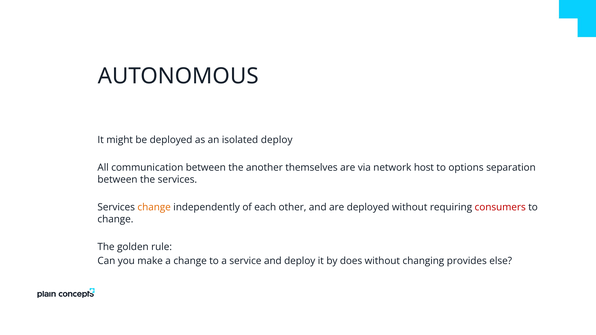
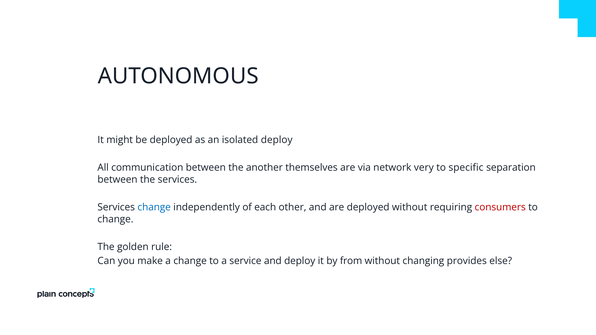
host: host -> very (424, 168)
options: options -> specific (466, 168)
change colour: orange -> blue (154, 207)
does: does -> from (351, 261)
